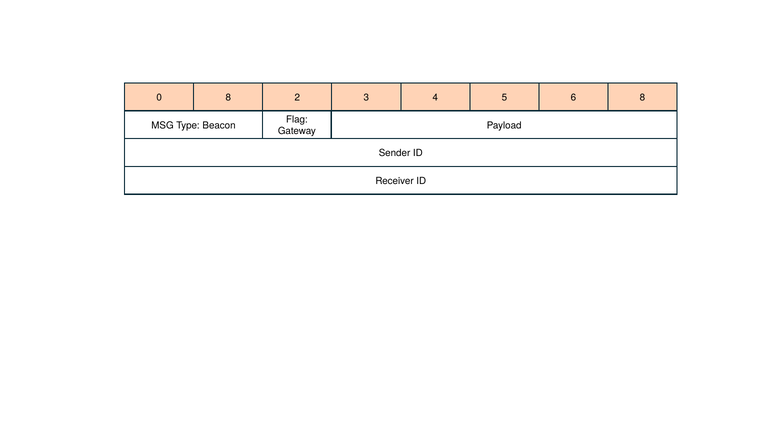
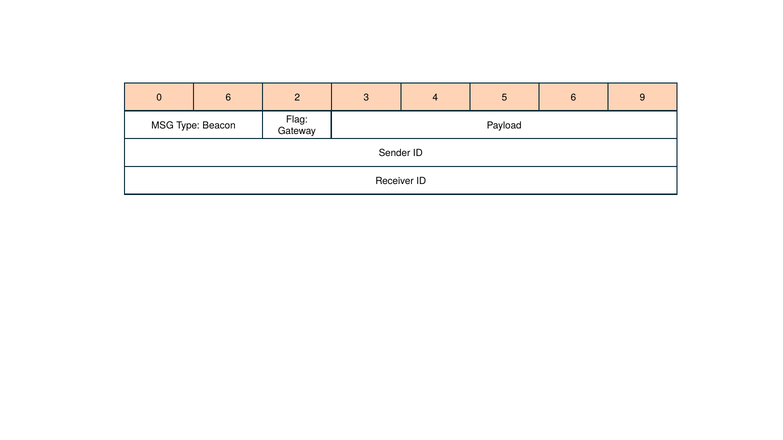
0 8: 8 -> 6 (228, 98)
2 8: 8 -> 9 (642, 98)
